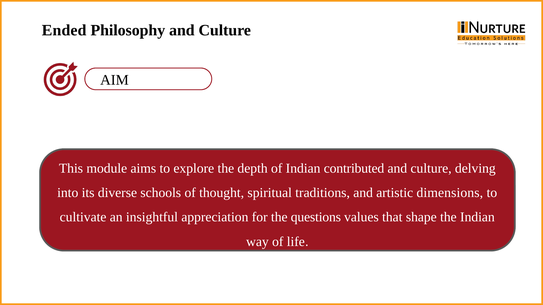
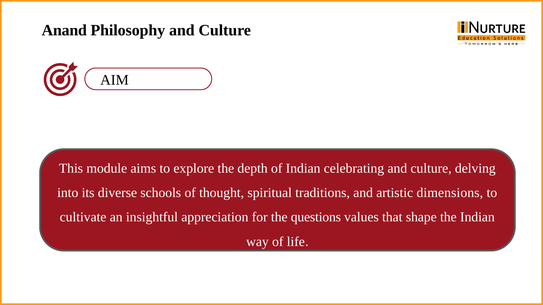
Ended: Ended -> Anand (64, 30)
contributed: contributed -> celebrating (354, 169)
